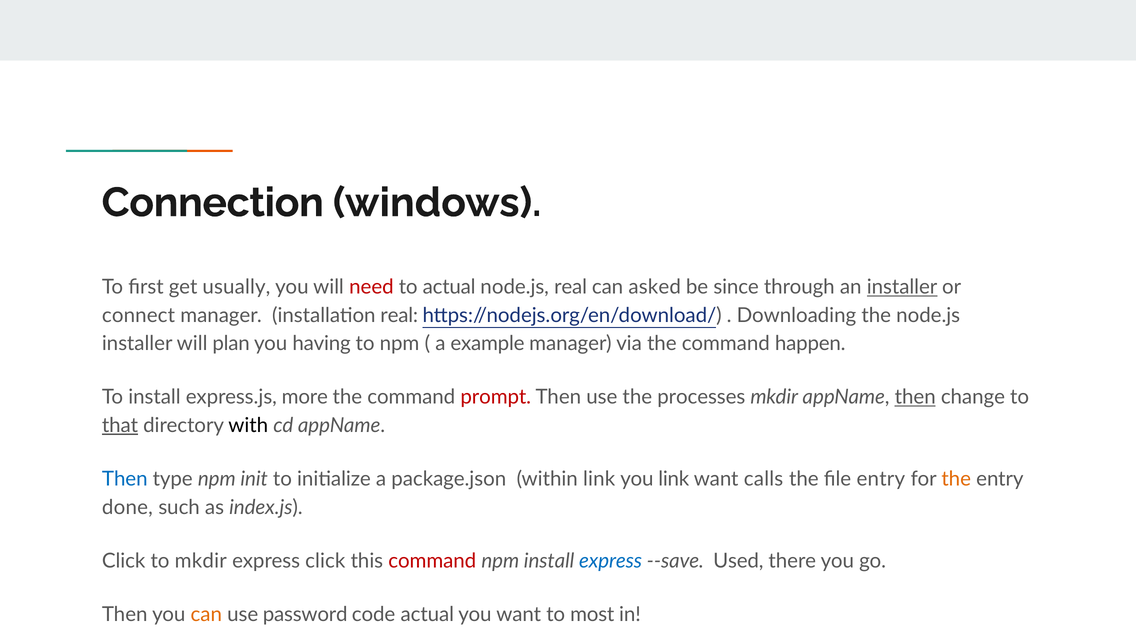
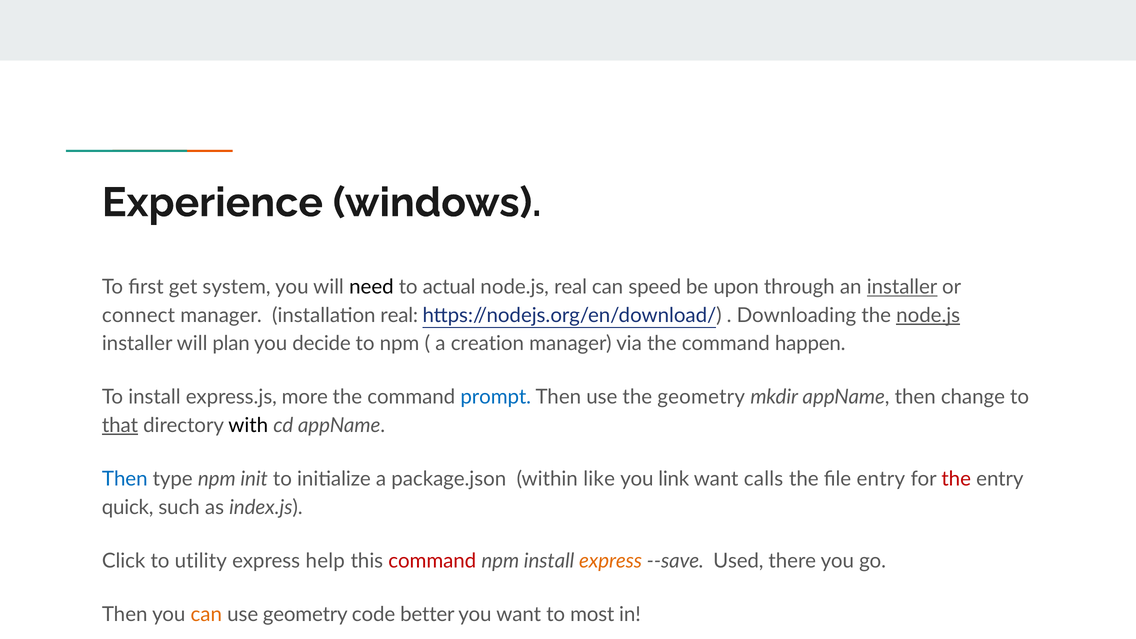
Connection: Connection -> Experience (212, 203)
usually: usually -> system (237, 287)
need colour: red -> black (371, 287)
asked: asked -> speed (655, 287)
since: since -> upon (736, 287)
node.js underline: none -> present (928, 315)
having: having -> decide (322, 344)
example: example -> creation (487, 344)
prompt colour: red -> blue (496, 397)
the processes: processes -> geometry (701, 397)
then underline: present -> none (915, 397)
within link: link -> like (599, 479)
the colour: orange -> red (956, 479)
done: done -> quick (128, 507)
to mkdir: mkdir -> utility (201, 561)
express click: click -> help (325, 561)
express colour: blue -> orange (611, 561)
use password: password -> geometry (305, 614)
code actual: actual -> better (427, 614)
